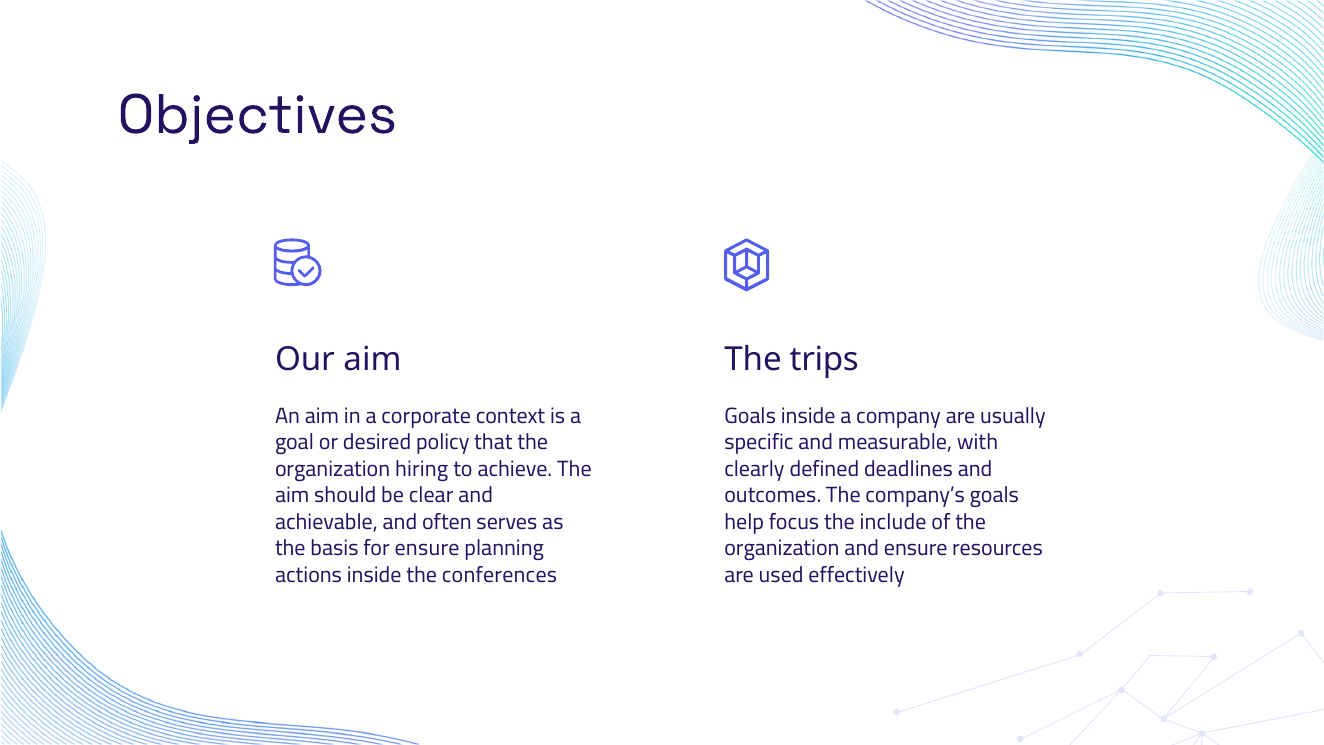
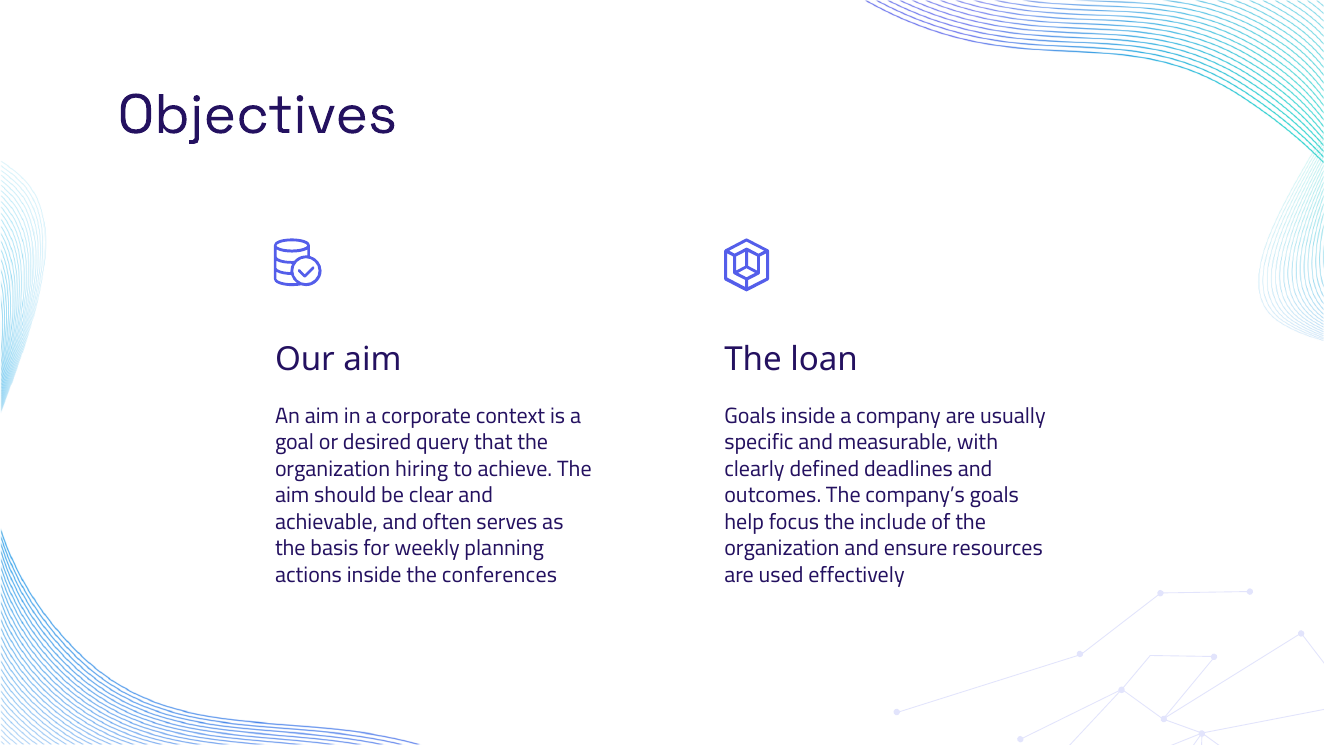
trips: trips -> loan (824, 359)
policy: policy -> query (443, 443)
for ensure: ensure -> weekly (427, 548)
